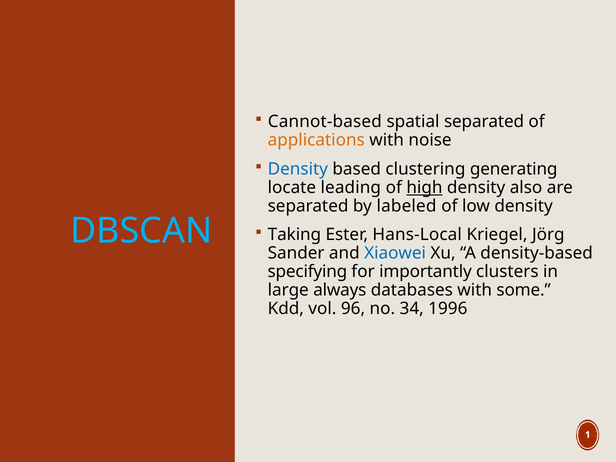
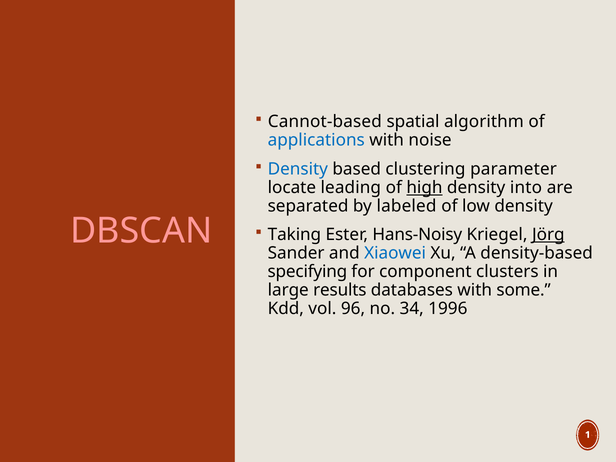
spatial separated: separated -> algorithm (484, 122)
applications colour: orange -> blue (316, 140)
generating: generating -> parameter (514, 169)
also: also -> into (526, 187)
DBSCAN colour: light blue -> pink (141, 231)
Hans-Local: Hans-Local -> Hans-Noisy (417, 235)
Jörg underline: none -> present (548, 235)
importantly: importantly -> component (425, 272)
always: always -> results (340, 290)
